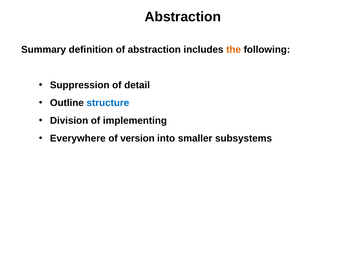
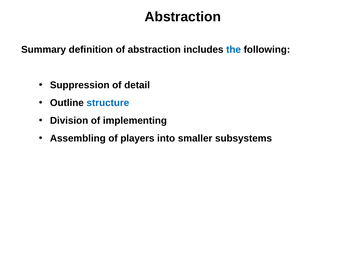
the colour: orange -> blue (234, 50)
Everywhere: Everywhere -> Assembling (78, 138)
version: version -> players (137, 138)
